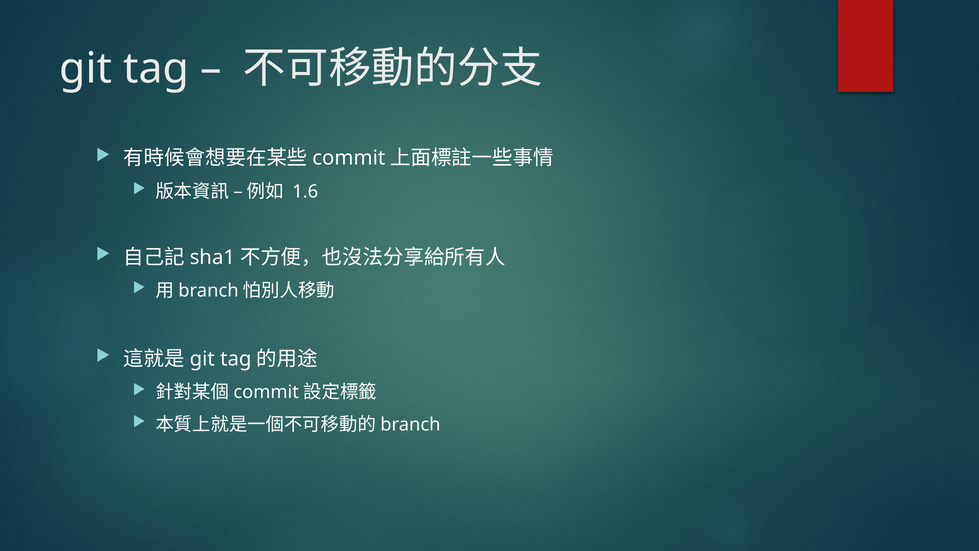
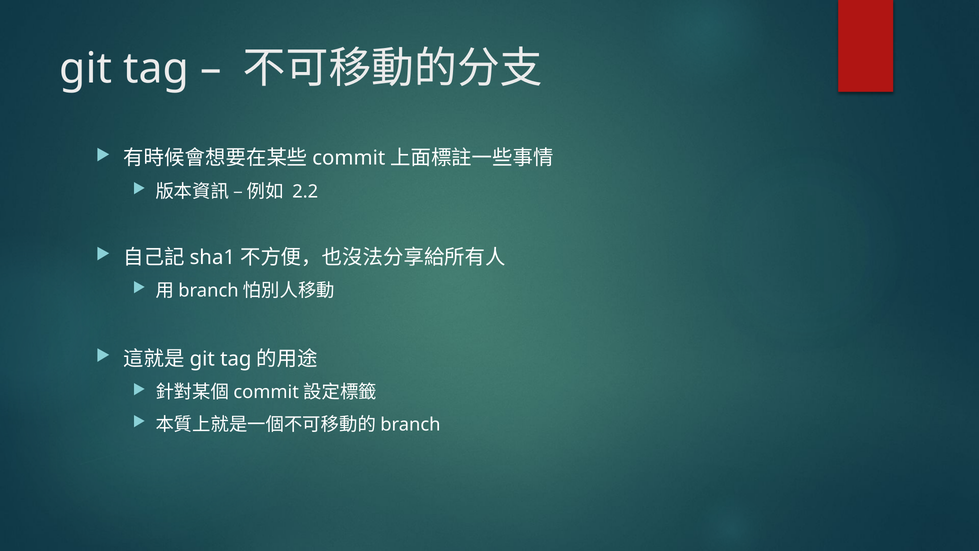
1.6: 1.6 -> 2.2 (305, 191)
